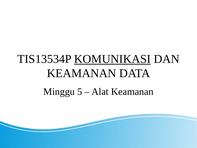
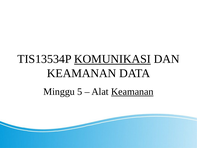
Keamanan underline: none -> present (132, 92)
